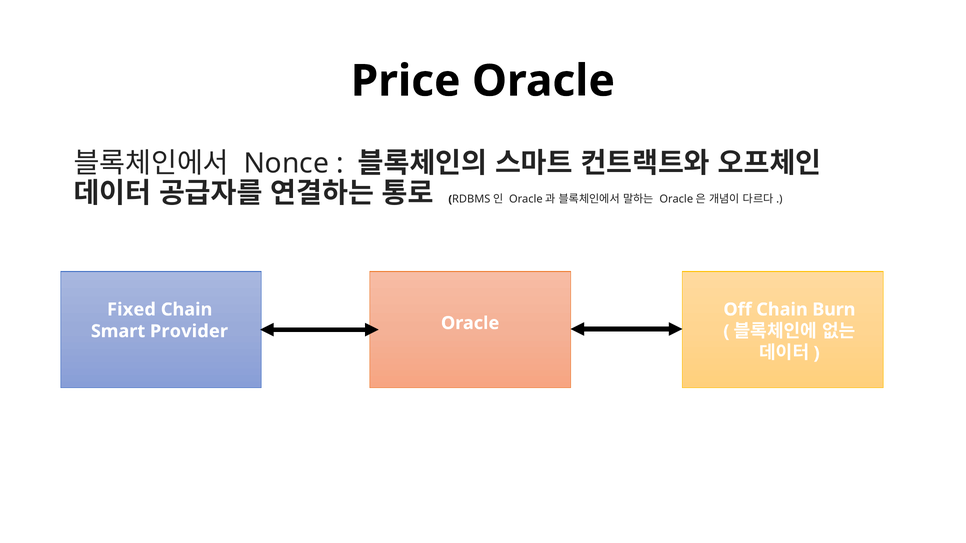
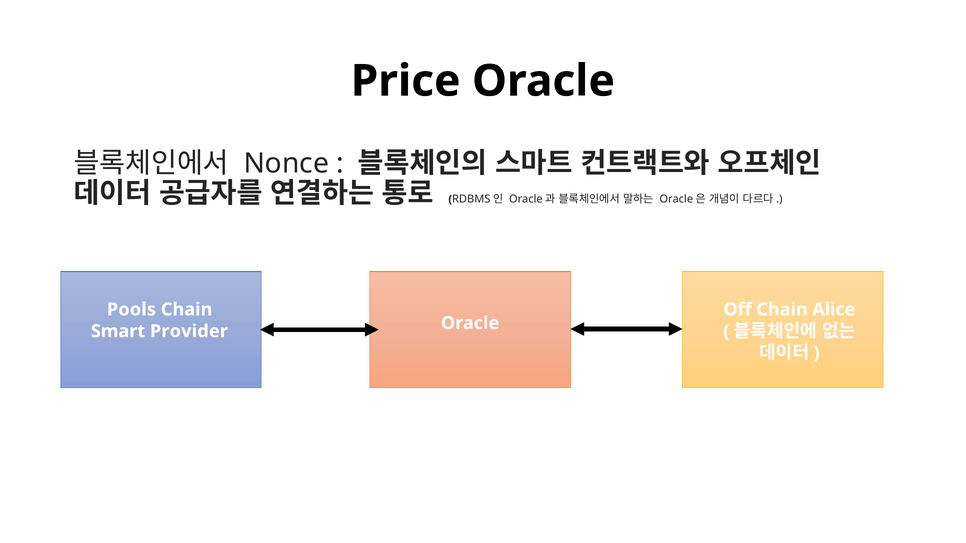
Fixed: Fixed -> Pools (131, 310)
Burn: Burn -> Alice (834, 310)
